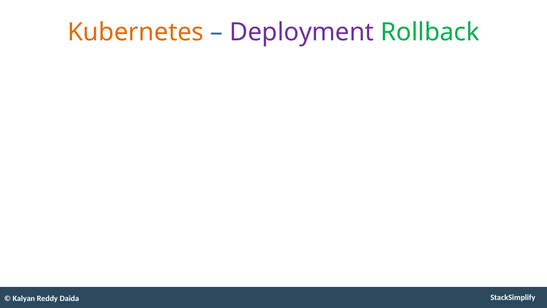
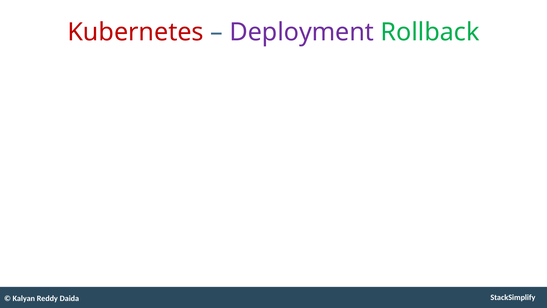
Kubernetes colour: orange -> red (136, 32)
